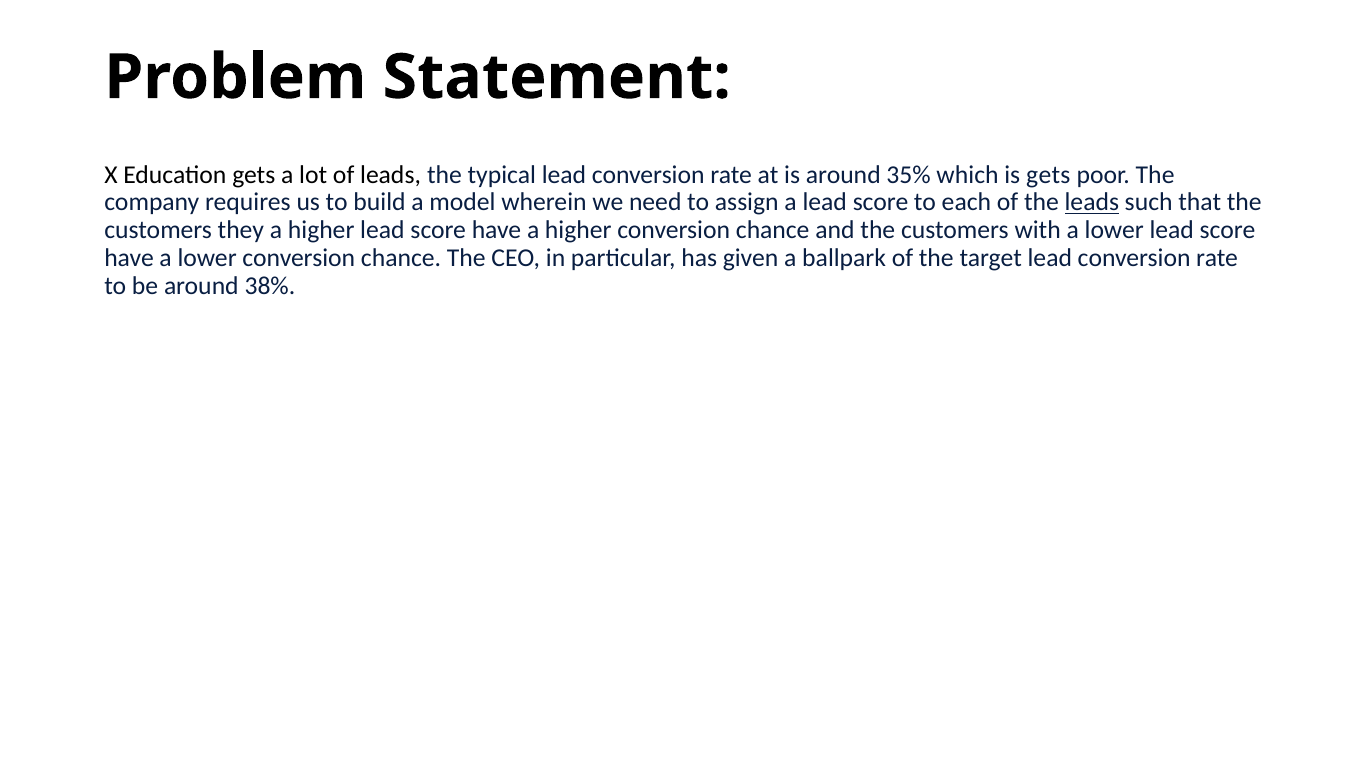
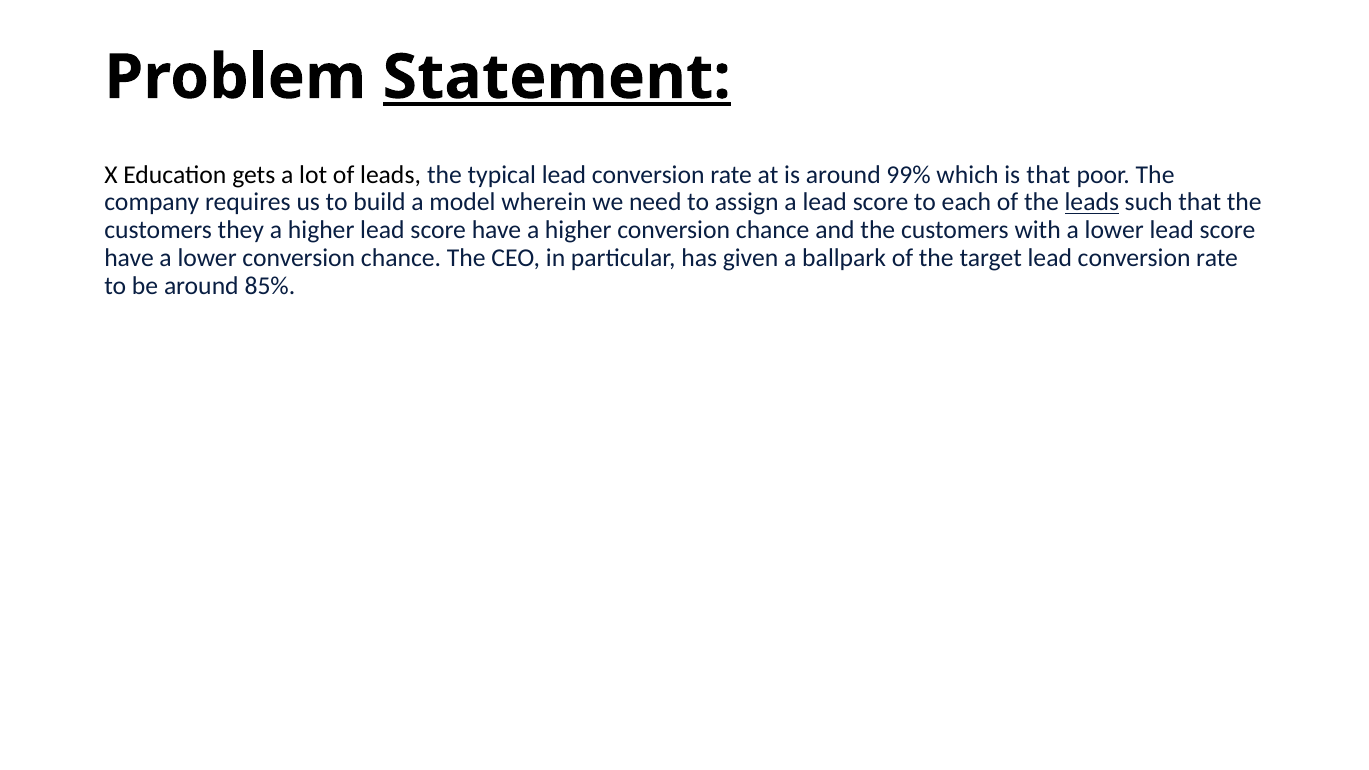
Statement underline: none -> present (557, 77)
35%: 35% -> 99% (909, 175)
is gets: gets -> that (1048, 175)
38%: 38% -> 85% (270, 286)
